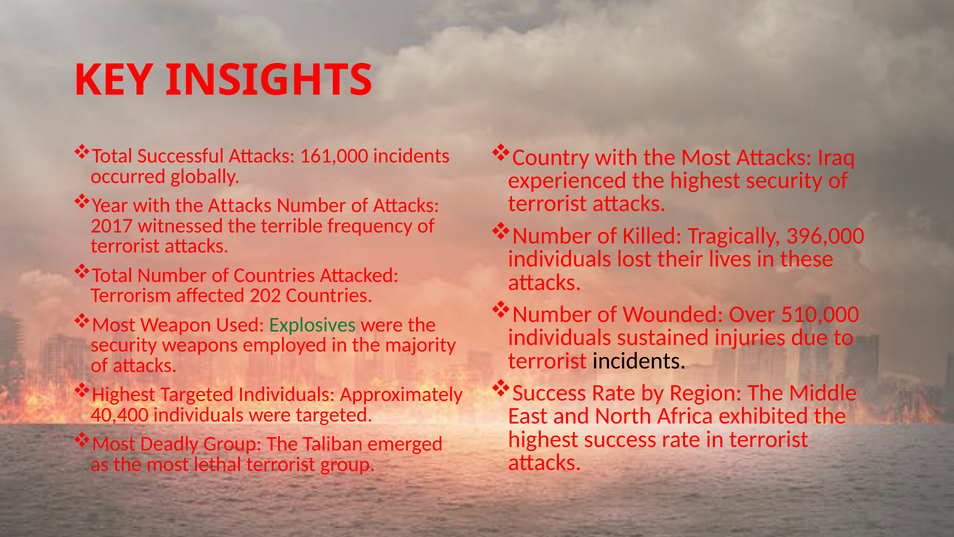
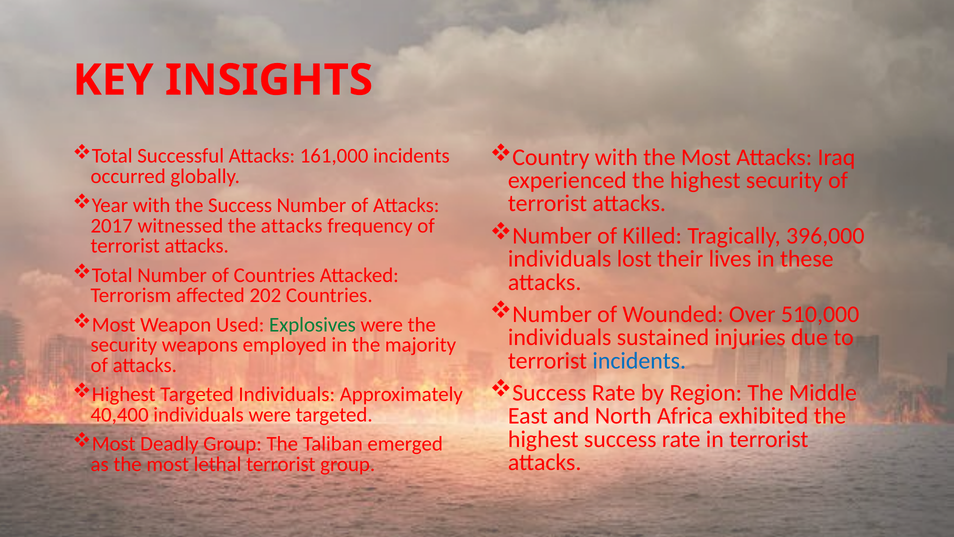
the Attacks: Attacks -> Success (240, 205)
the terrible: terrible -> attacks (292, 226)
incidents colour: black -> blue (639, 360)
